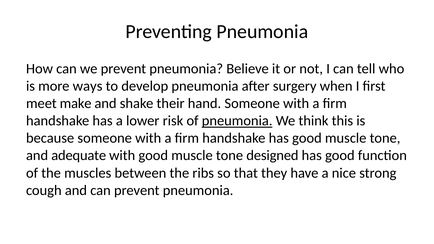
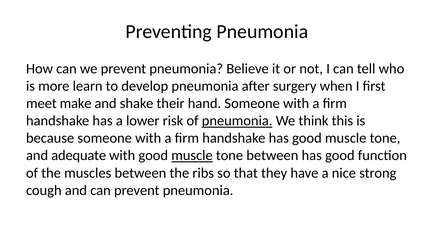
ways: ways -> learn (88, 86)
muscle underline: none -> present (192, 156)
tone designed: designed -> between (272, 156)
